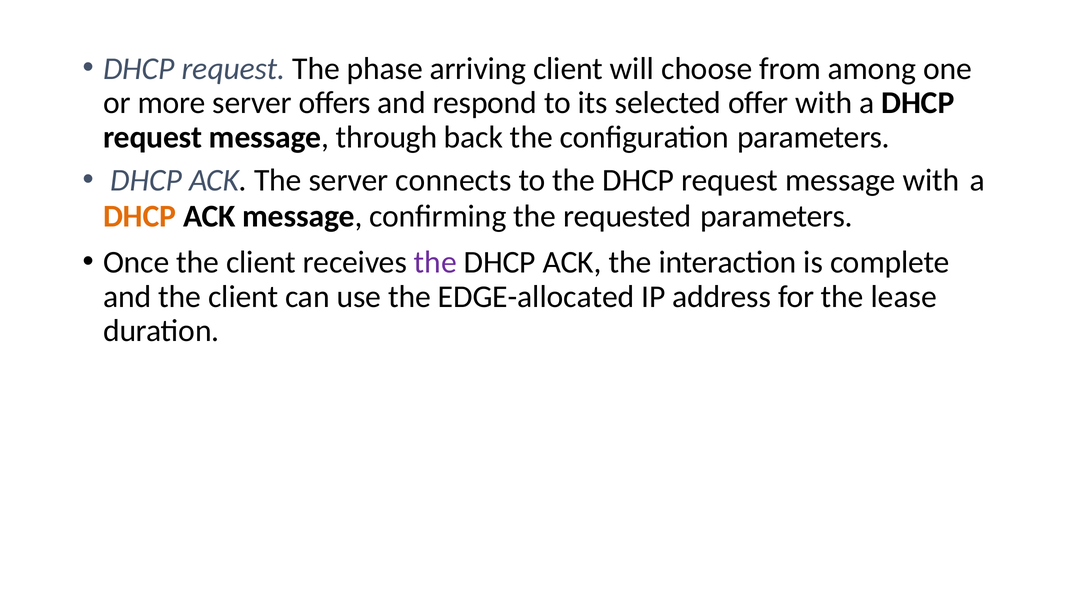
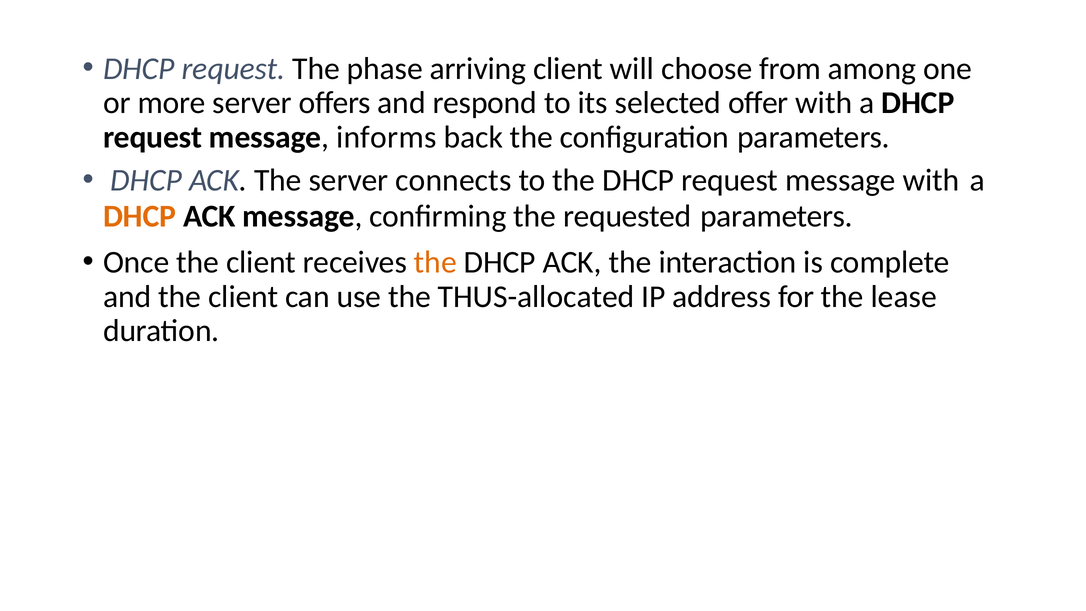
through: through -> informs (386, 137)
the colour: purple -> orange (435, 262)
EDGE-allocated: EDGE-allocated -> THUS-allocated (536, 297)
